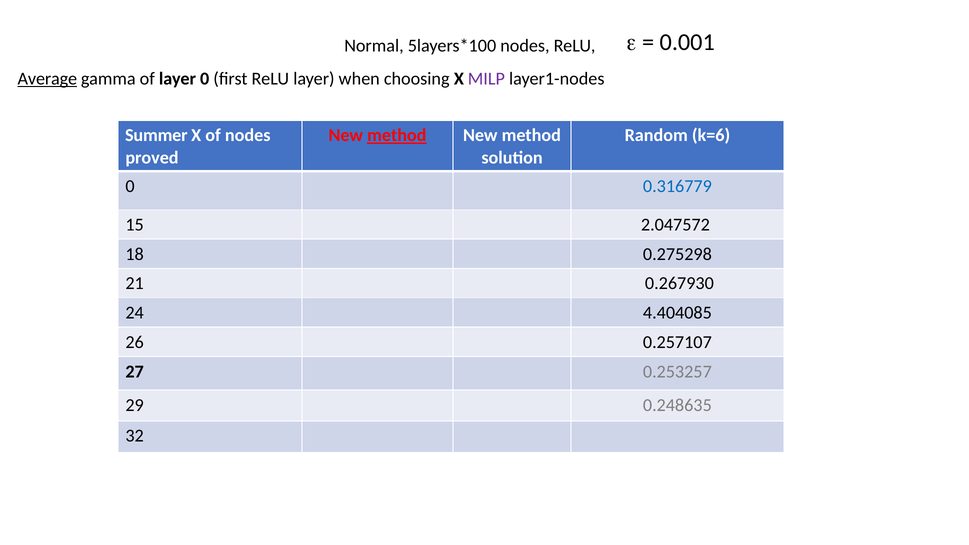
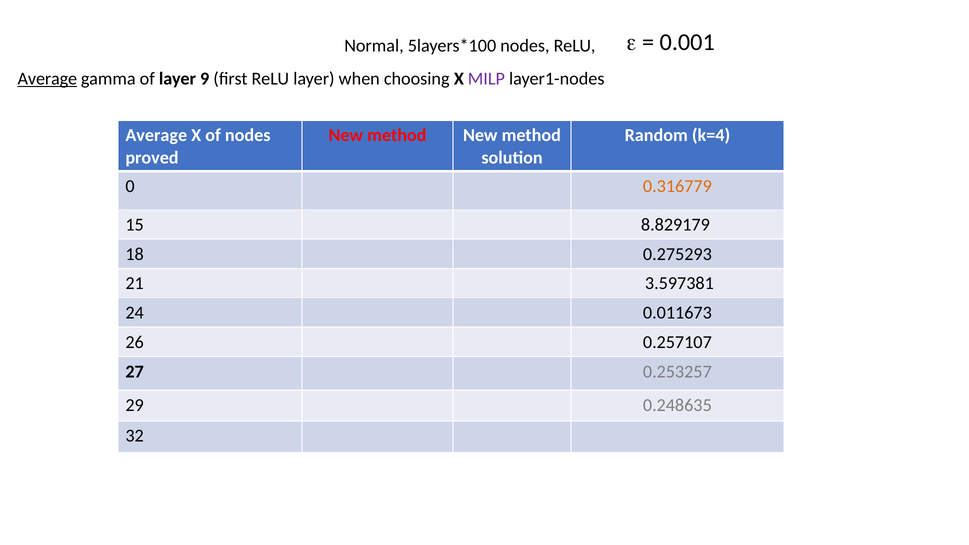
layer 0: 0 -> 9 (205, 79)
Summer: Summer -> Average (156, 135)
method underline: present -> none (397, 135)
k=6: k=6 -> k=4 (711, 135)
0.316779 colour: blue -> orange (677, 186)
2.047572: 2.047572 -> 8.829179 (675, 225)
0.275298: 0.275298 -> 0.275293 (677, 254)
0.267930: 0.267930 -> 3.597381 (679, 283)
4.404085: 4.404085 -> 0.011673 (677, 313)
